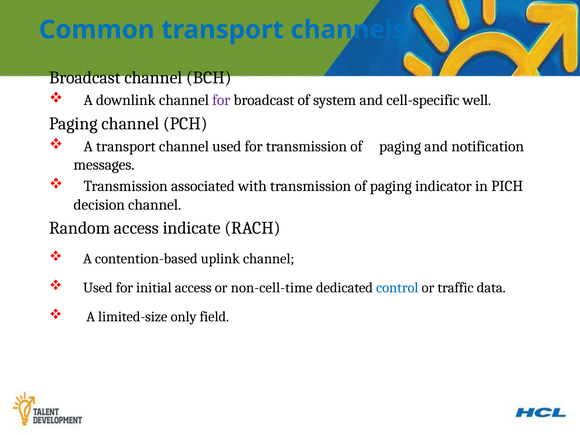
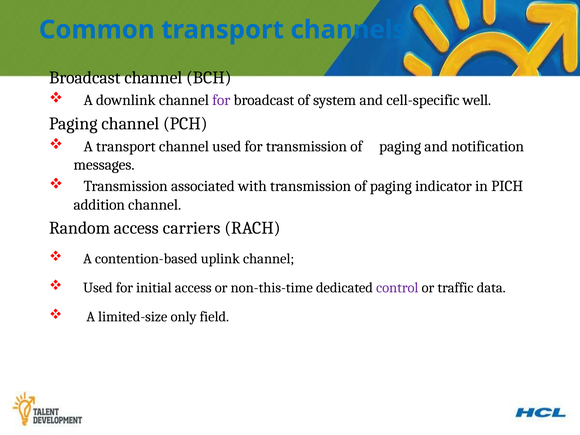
decision: decision -> addition (99, 205)
indicate: indicate -> carriers (192, 228)
non-cell-time: non-cell-time -> non-this-time (272, 288)
control colour: blue -> purple (397, 288)
